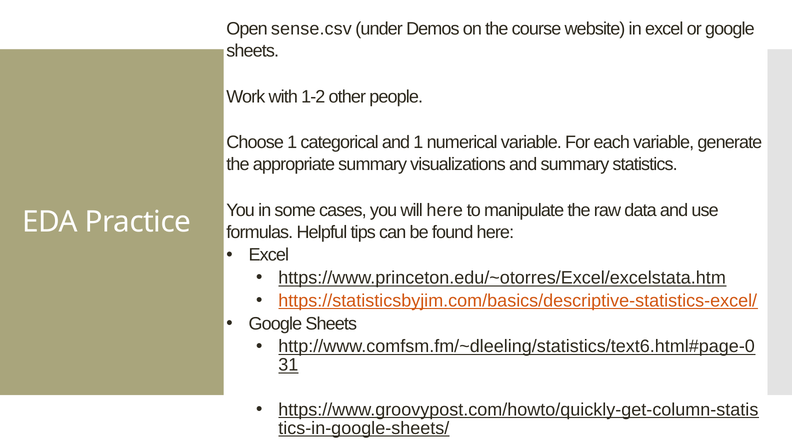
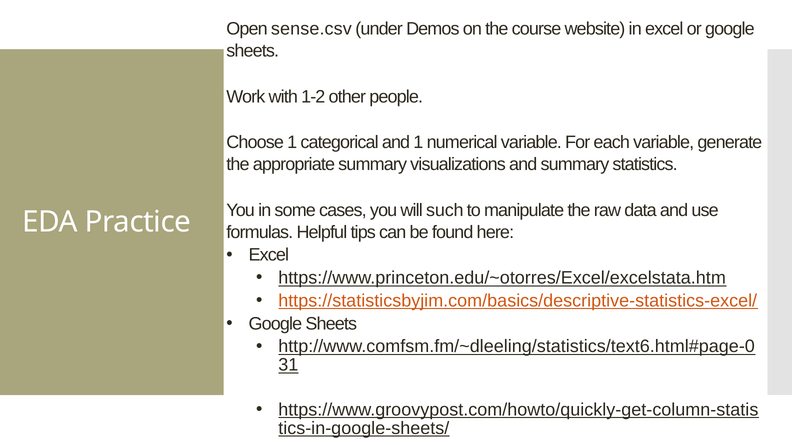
will here: here -> such (445, 210)
